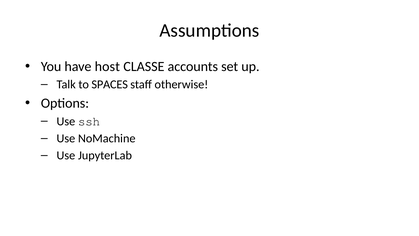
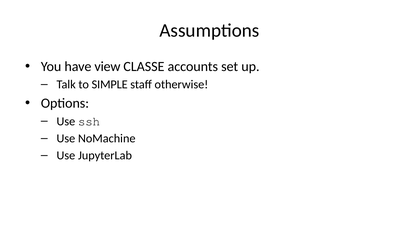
host: host -> view (107, 66)
SPACES: SPACES -> SIMPLE (110, 84)
